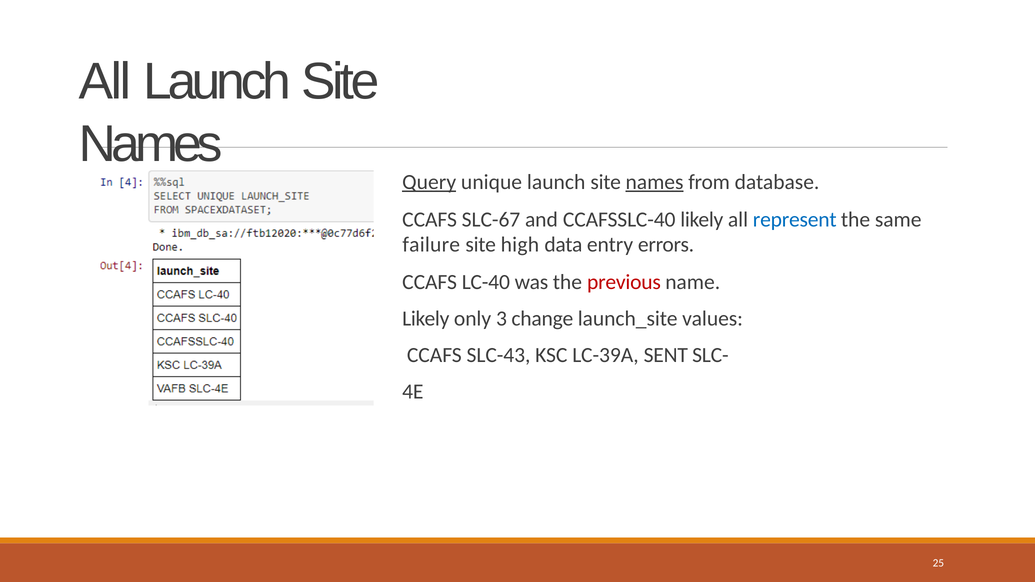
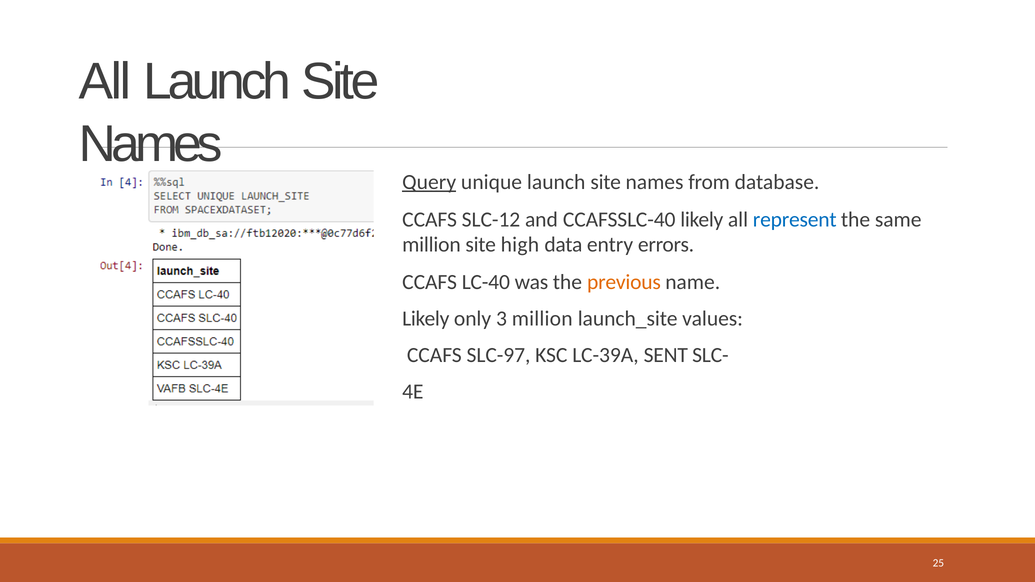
names underline: present -> none (655, 182)
SLC-67: SLC-67 -> SLC-12 (491, 220)
failure: failure -> million (431, 245)
previous colour: red -> orange (624, 282)
3 change: change -> million (542, 319)
SLC-43: SLC-43 -> SLC-97 (498, 355)
